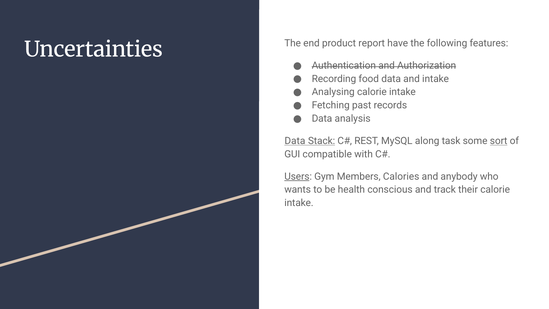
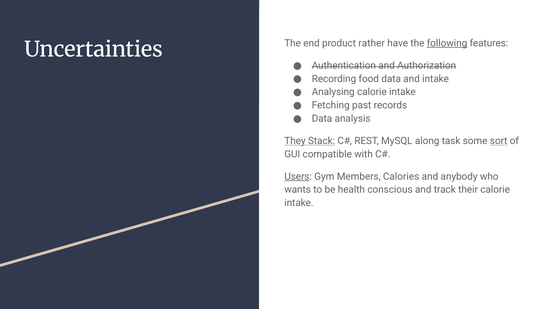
report: report -> rather (372, 43)
following underline: none -> present (447, 43)
Data: Data -> They (295, 141)
